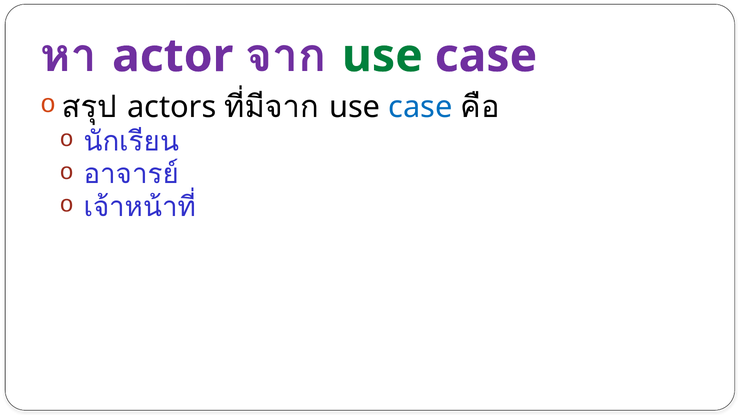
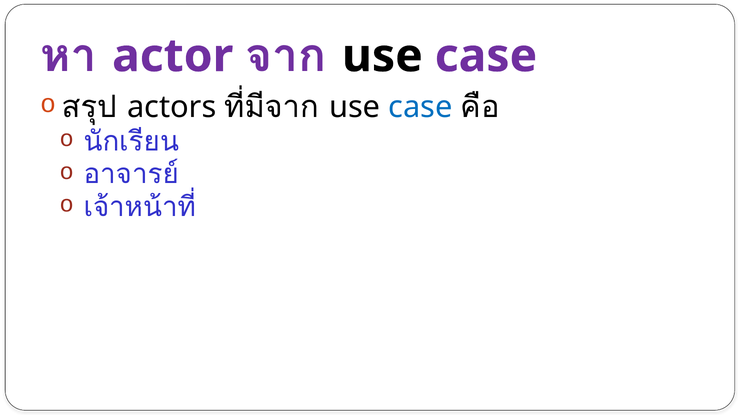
use colour: green -> black (382, 56)
